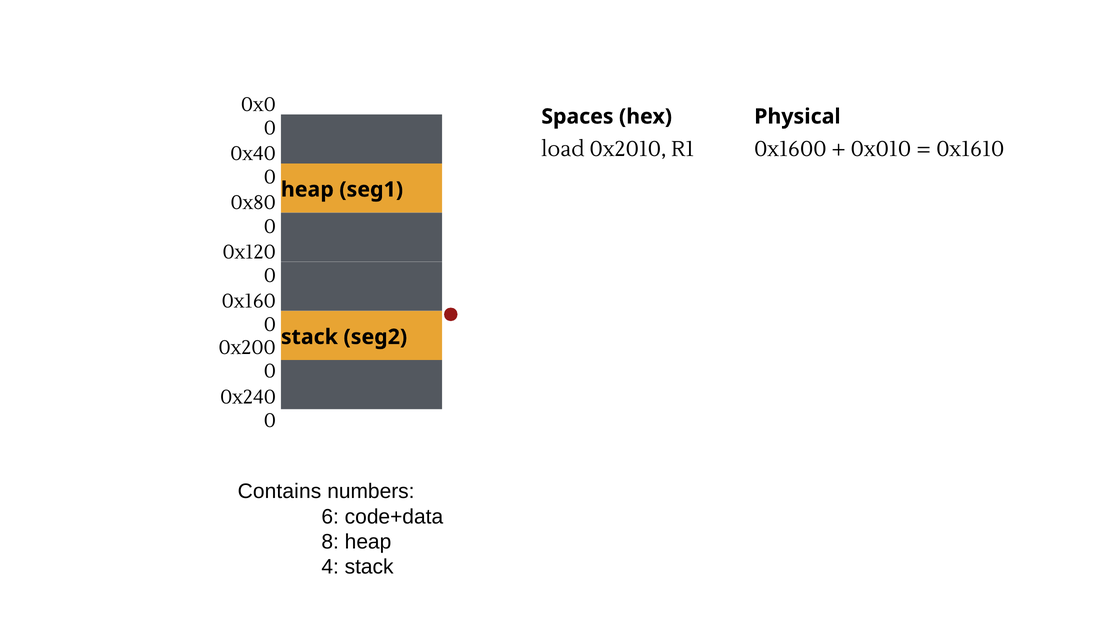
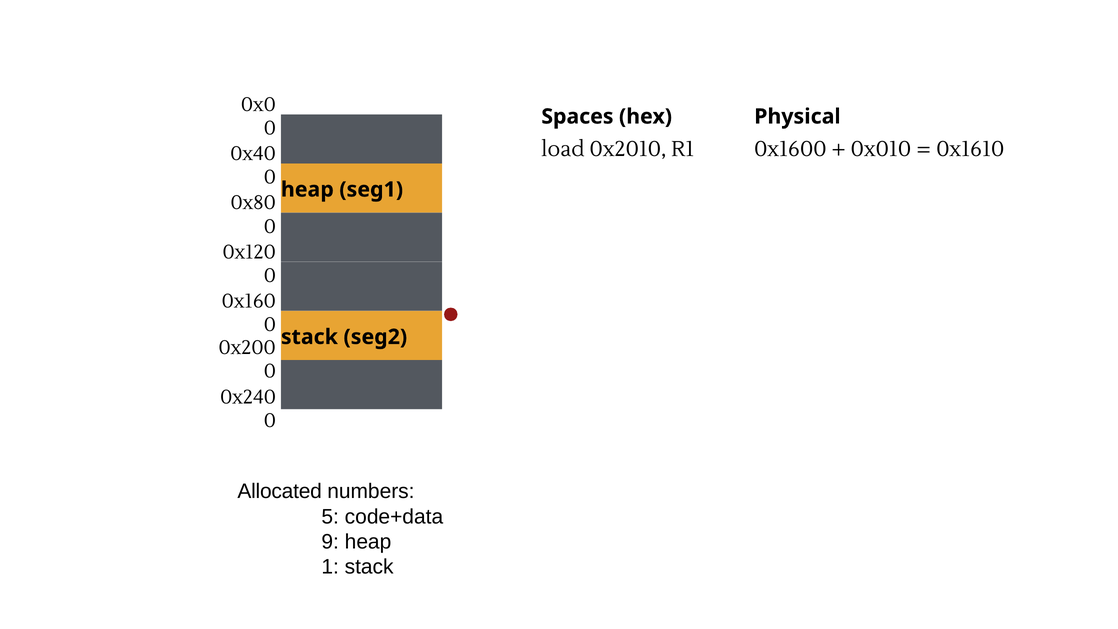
Contains: Contains -> Allocated (280, 491)
6: 6 -> 5 (330, 516)
8: 8 -> 9 (330, 542)
4: 4 -> 1 (330, 567)
